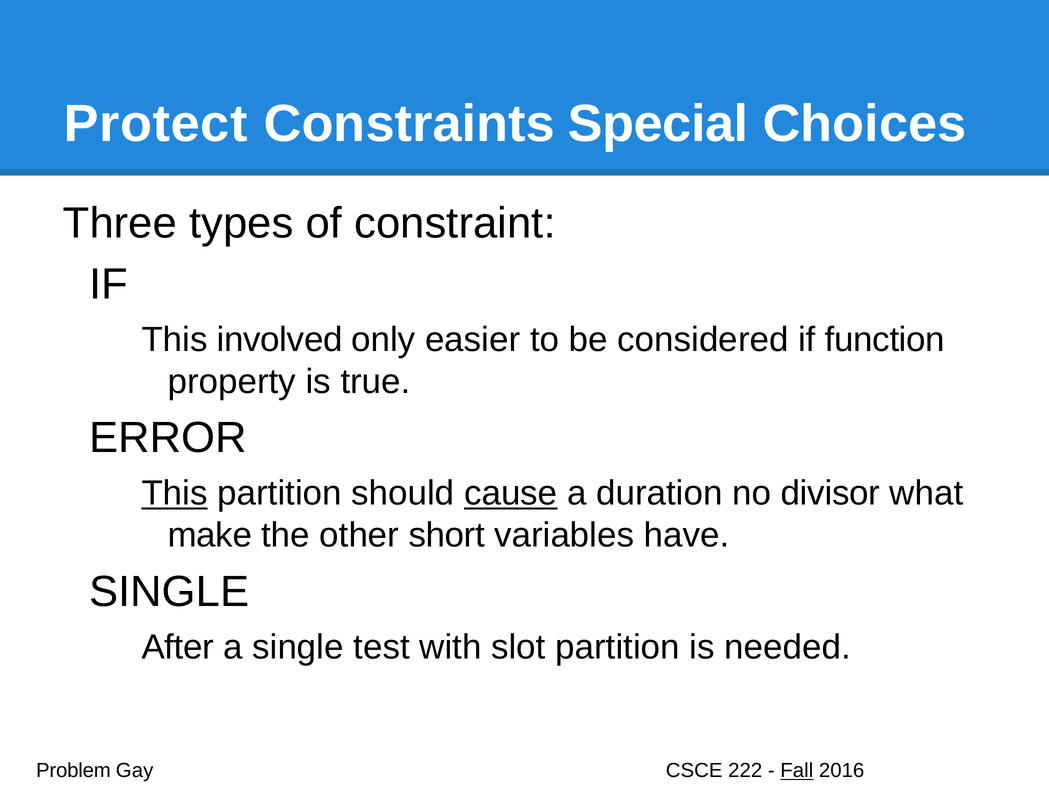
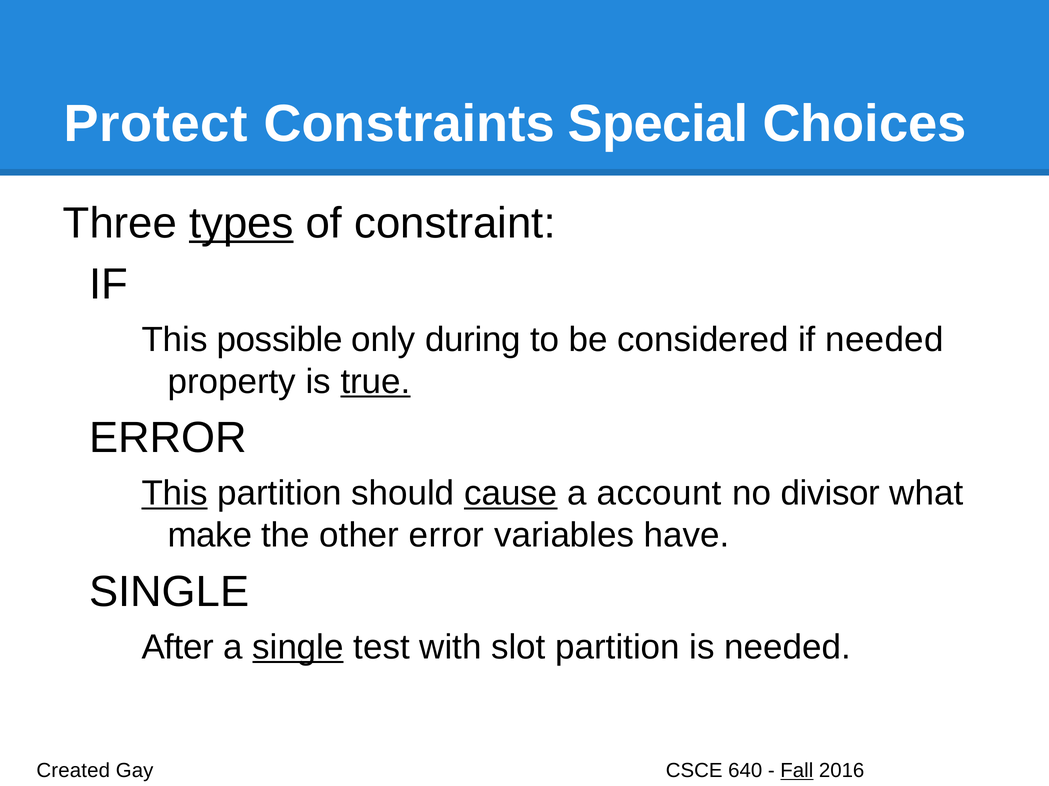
types underline: none -> present (241, 223)
involved: involved -> possible (280, 340)
easier: easier -> during (473, 340)
if function: function -> needed (885, 340)
true underline: none -> present (376, 382)
duration: duration -> account (659, 494)
other short: short -> error (446, 536)
single underline: none -> present (298, 648)
Problem: Problem -> Created (73, 771)
222: 222 -> 640 (745, 771)
